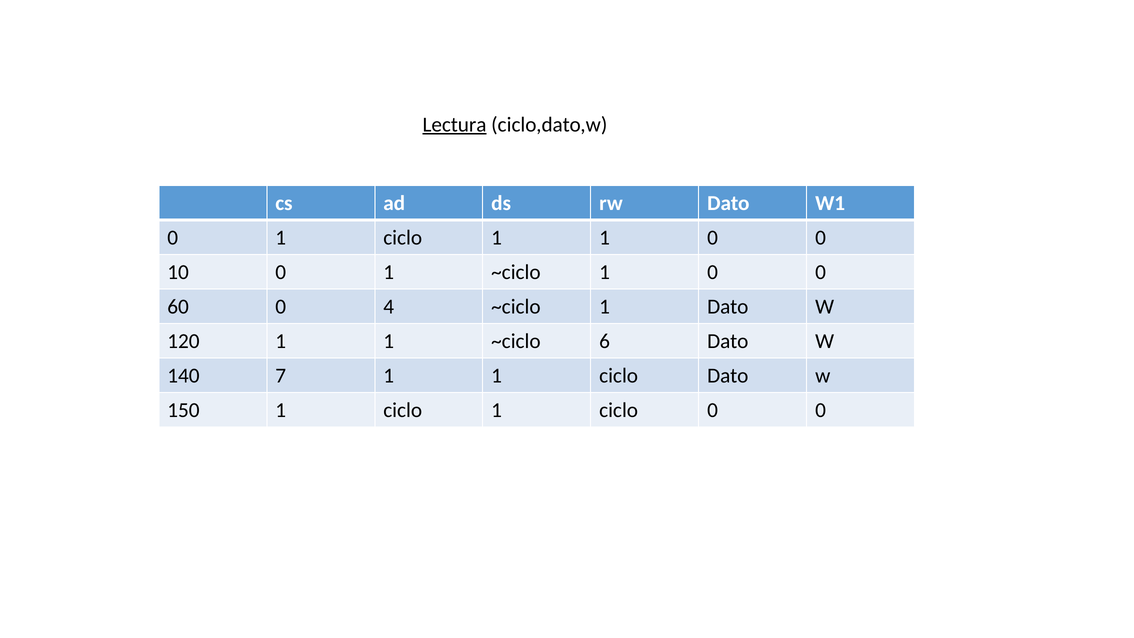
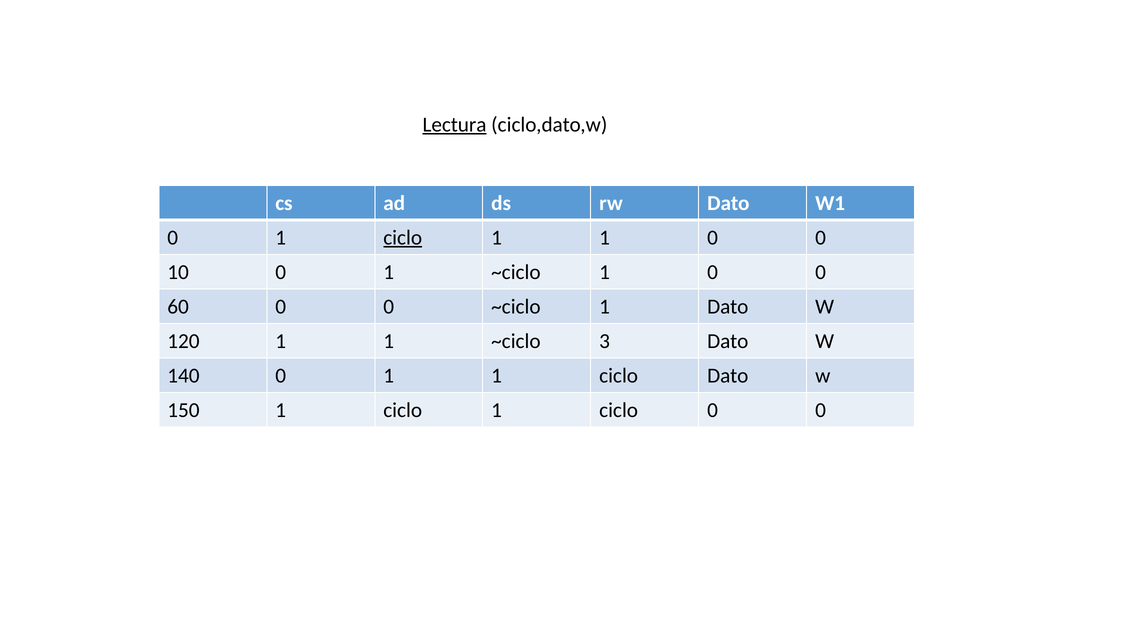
ciclo underline: none -> present (403, 238)
60 0 4: 4 -> 0 (389, 307)
6: 6 -> 3 (605, 341)
140 7: 7 -> 0 (281, 376)
